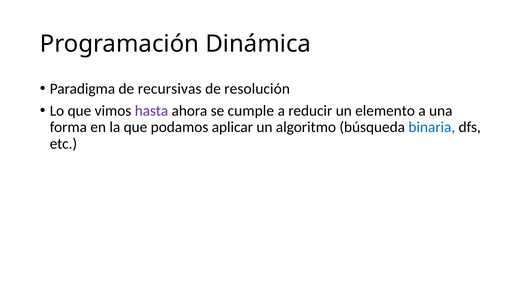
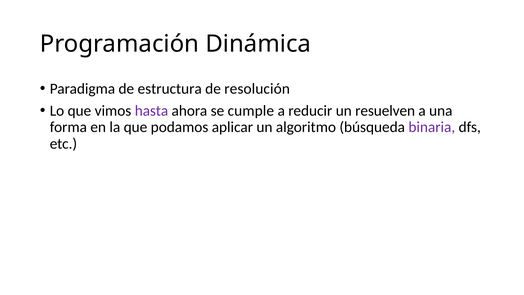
recursivas: recursivas -> estructura (170, 89)
elemento: elemento -> resuelven (385, 111)
binaria colour: blue -> purple (432, 127)
